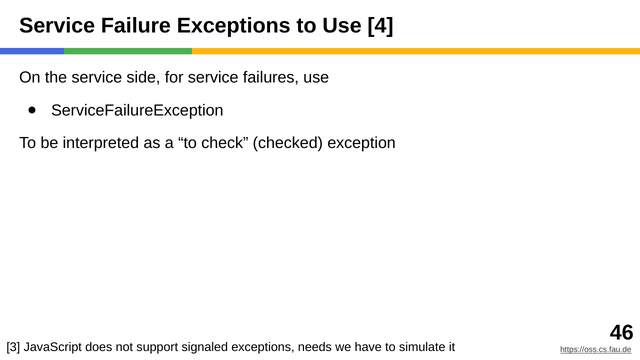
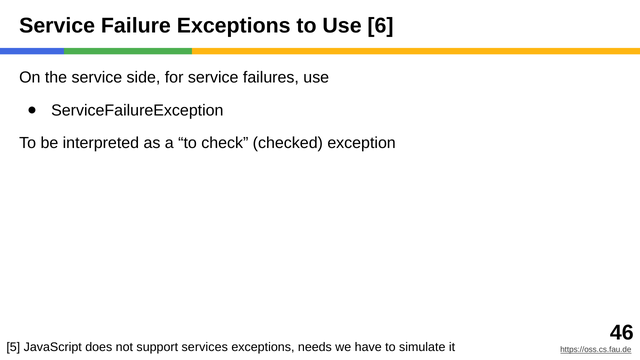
4: 4 -> 6 (381, 25)
3: 3 -> 5 (13, 347)
signaled: signaled -> services (205, 347)
